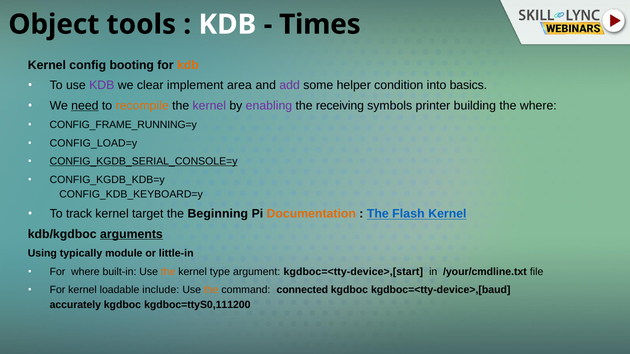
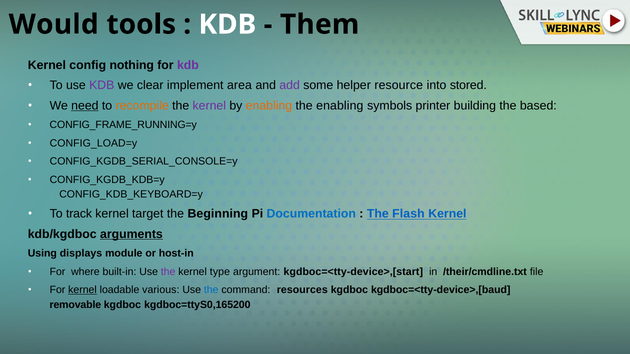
Object: Object -> Would (54, 24)
Times: Times -> Them (320, 24)
booting: booting -> nothing (132, 65)
kdb colour: orange -> purple (188, 65)
condition: condition -> resource (399, 85)
basics: basics -> stored (468, 85)
enabling colour: purple -> orange (269, 106)
the receiving: receiving -> enabling (340, 106)
the where: where -> based (538, 106)
CONFIG_KGDB_SERIAL_CONSOLE=y underline: present -> none (144, 162)
Documentation colour: orange -> blue (311, 214)
typically: typically -> displays (81, 254)
little-in: little-in -> host-in (176, 254)
the colour: orange -> purple (168, 272)
/your/cmdline.txt: /your/cmdline.txt -> /their/cmdline.txt (485, 272)
kernel underline: none -> present (82, 290)
include: include -> various (161, 290)
the colour: orange -> blue (211, 290)
connected: connected -> resources (302, 290)
accurately: accurately -> removable (75, 305)
kgdboc=ttyS0,111200: kgdboc=ttyS0,111200 -> kgdboc=ttyS0,165200 (197, 305)
